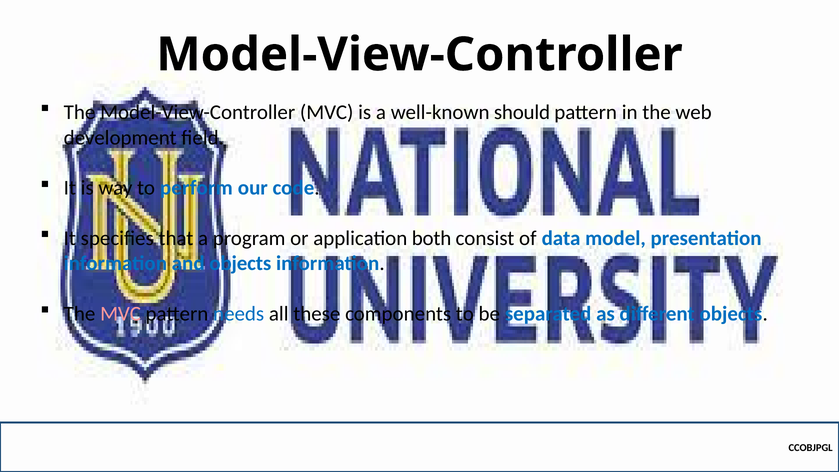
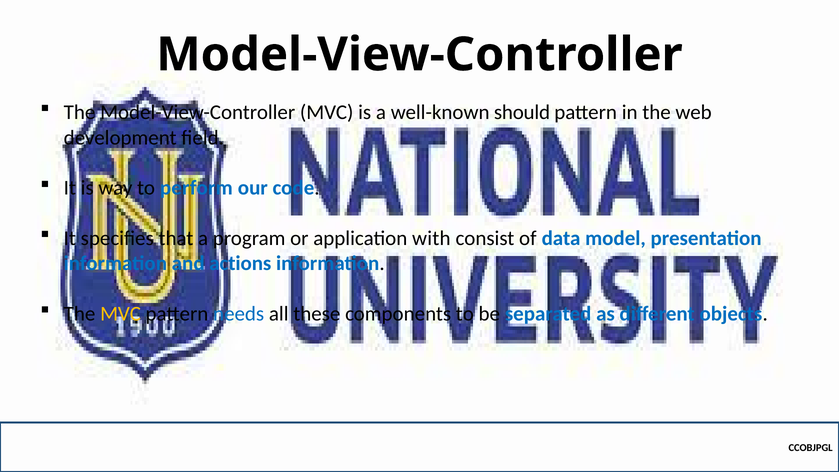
both: both -> with (431, 238)
and objects: objects -> actions (240, 263)
MVC colour: pink -> yellow (121, 314)
